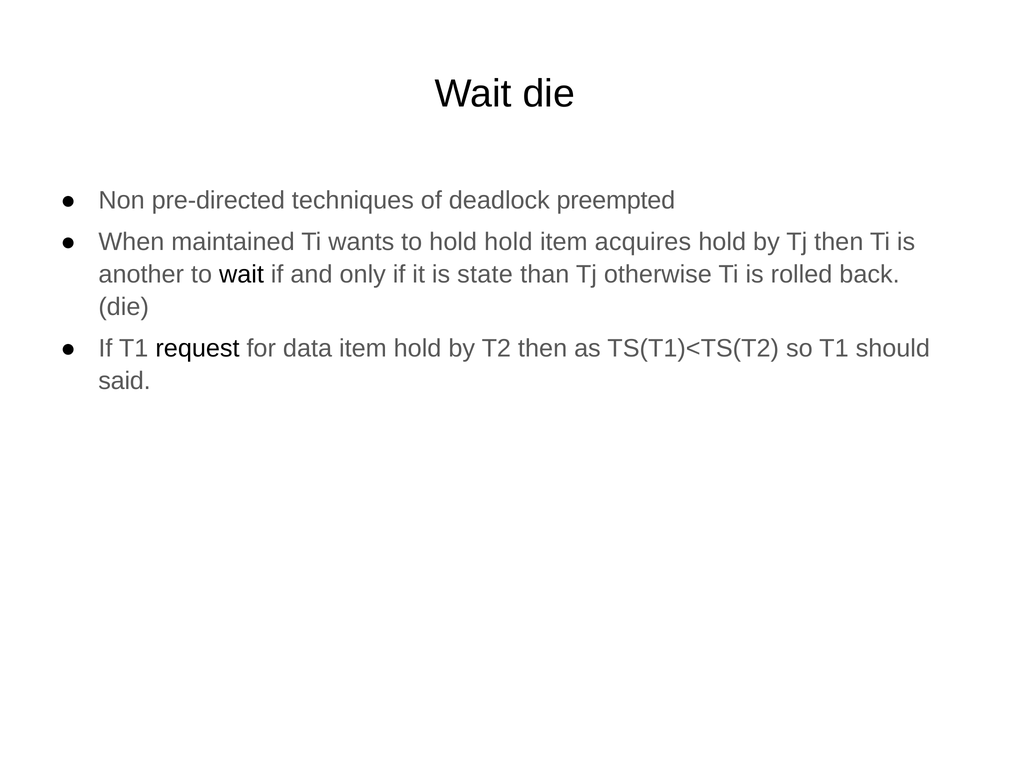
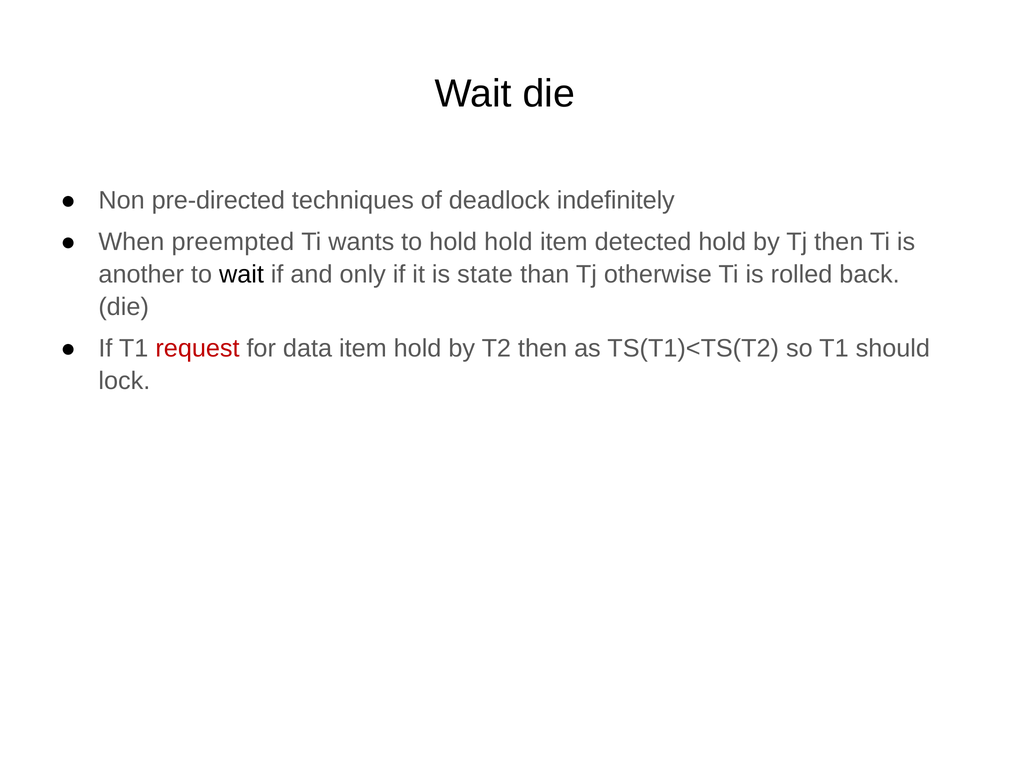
preempted: preempted -> indefinitely (616, 201)
maintained: maintained -> preempted (233, 242)
acquires: acquires -> detected (643, 242)
request colour: black -> red (198, 349)
said: said -> lock (124, 381)
